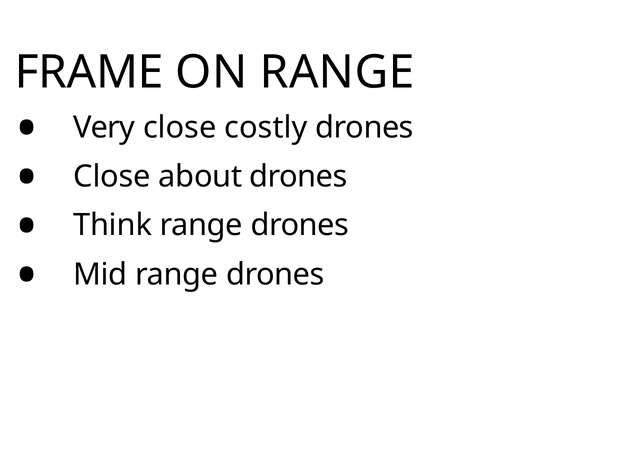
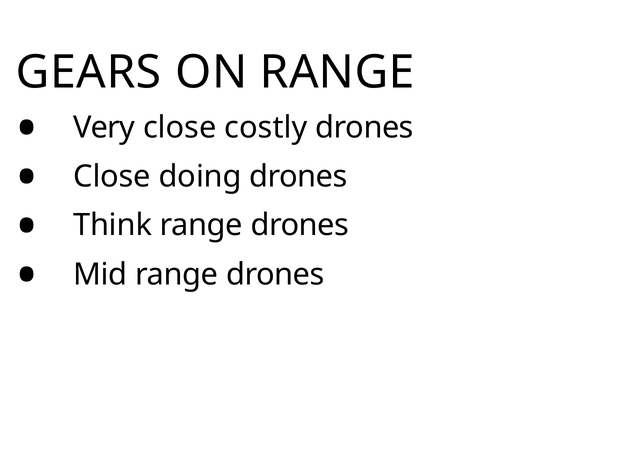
FRAME: FRAME -> GEARS (89, 72)
about: about -> doing (200, 176)
